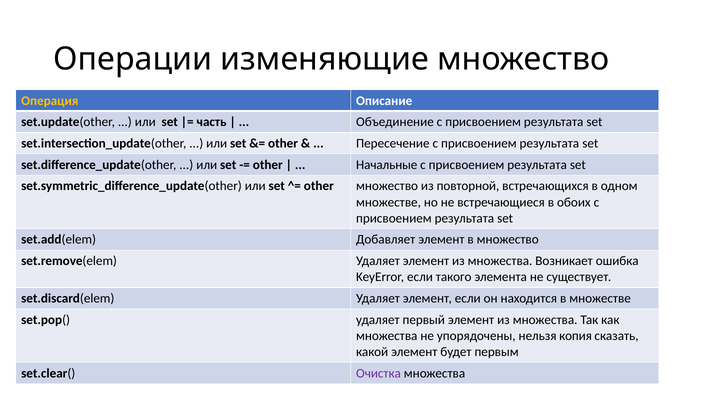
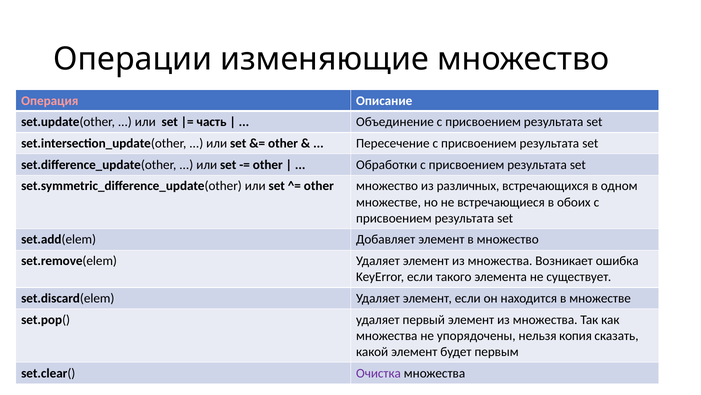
Операция colour: yellow -> pink (50, 101)
Начальные: Начальные -> Обработки (387, 164)
повторной: повторной -> различных (468, 186)
